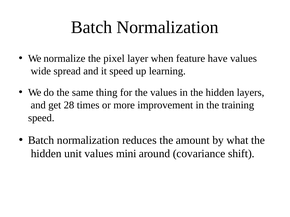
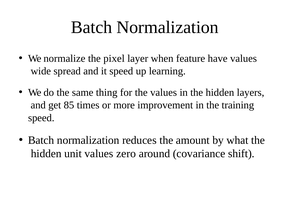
28: 28 -> 85 (69, 105)
mini: mini -> zero (126, 154)
